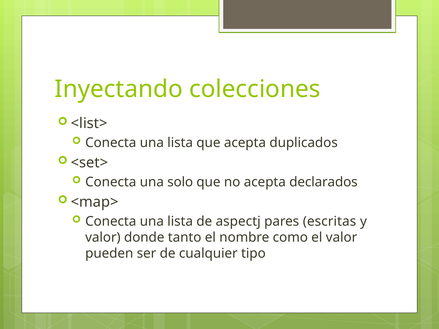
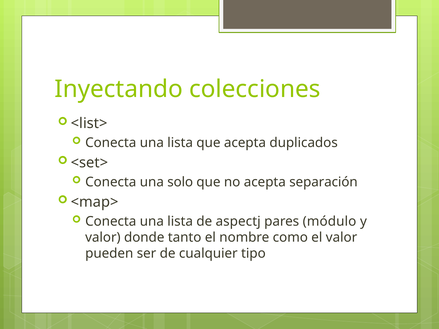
declarados: declarados -> separación (323, 182)
escritas: escritas -> módulo (330, 221)
